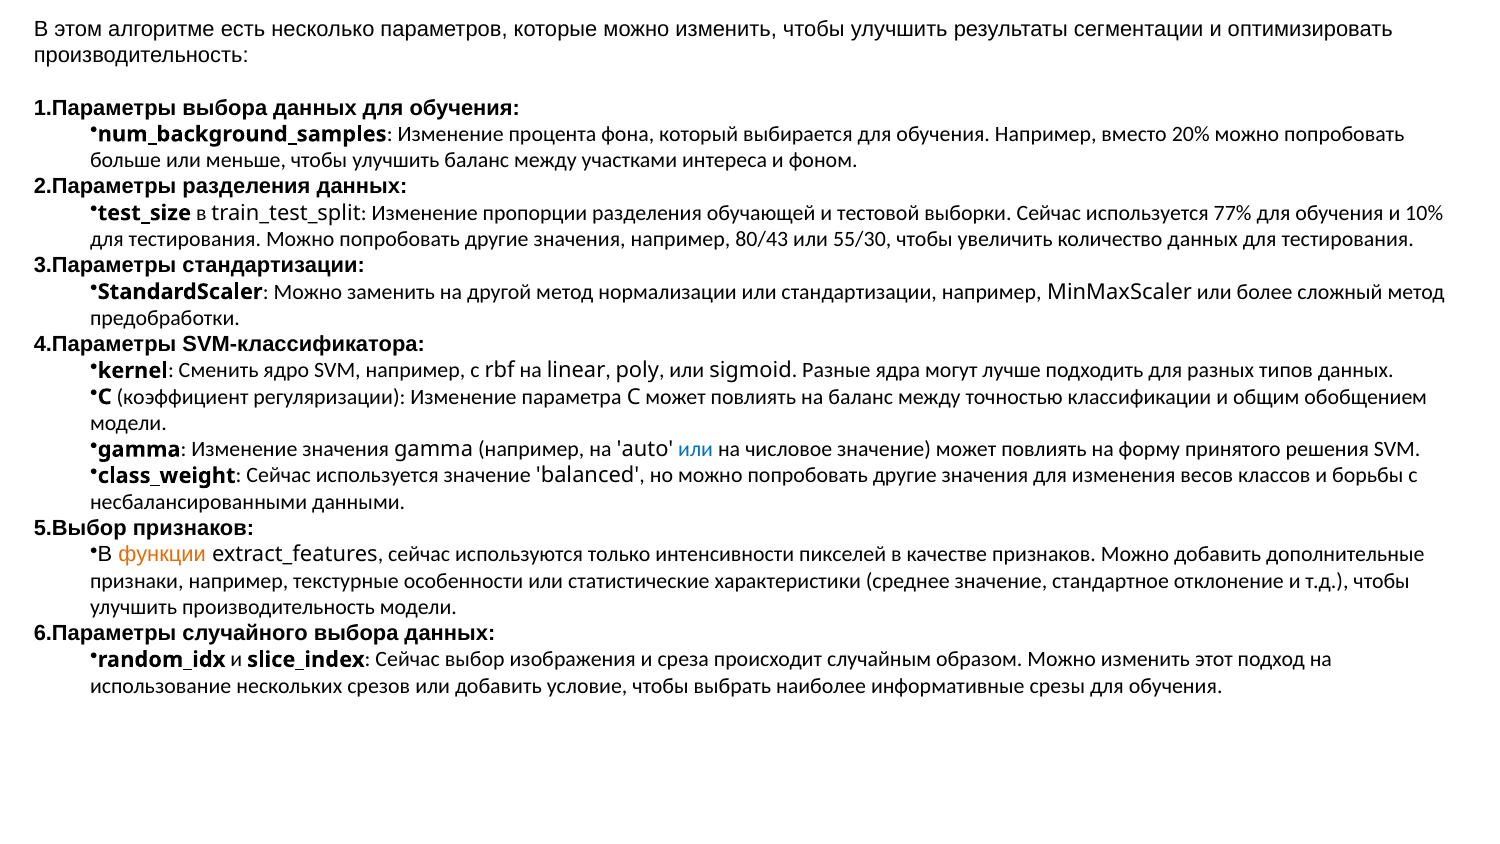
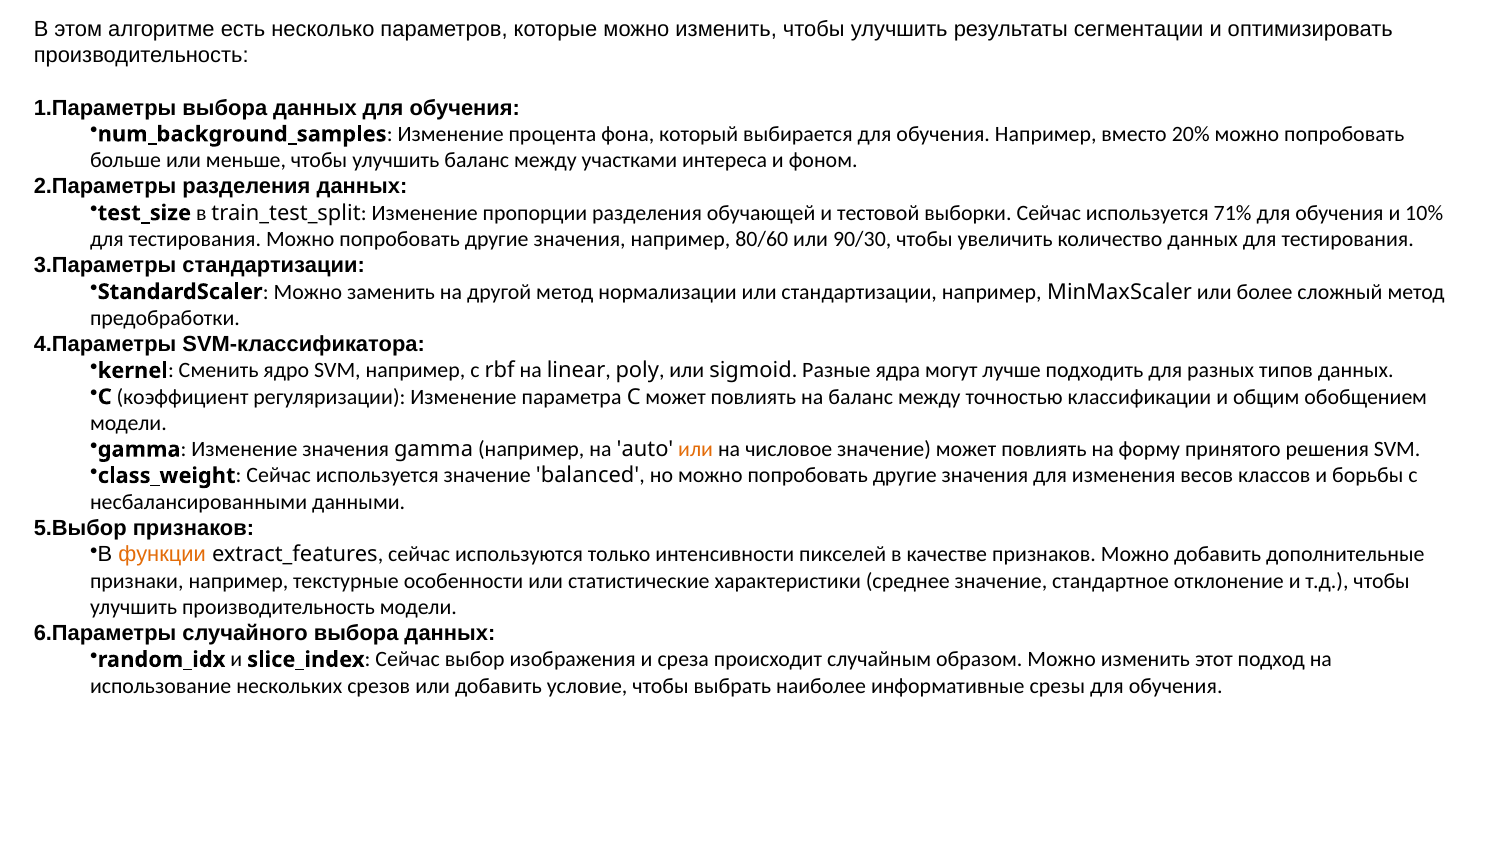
77%: 77% -> 71% (1233, 213)
80/43: 80/43 -> 80/60 (762, 239)
55/30: 55/30 -> 90/30 (862, 239)
или colour: blue -> orange (696, 449)
